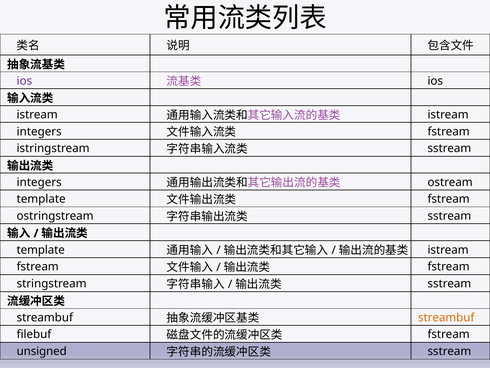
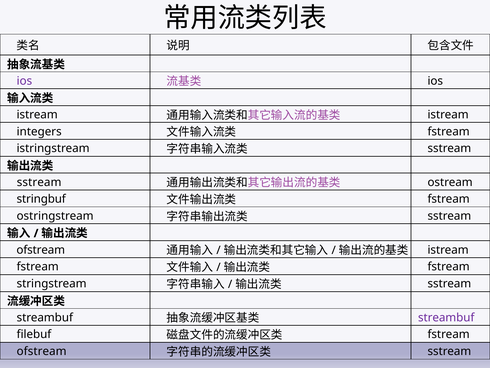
integers: integers -> sstream (39, 182)
template: template -> stringbuf (41, 199)
template: template -> ofstream (41, 250)
streambuf colour: orange -> purple (446, 317)
unsigned: unsigned -> ofstream (42, 351)
